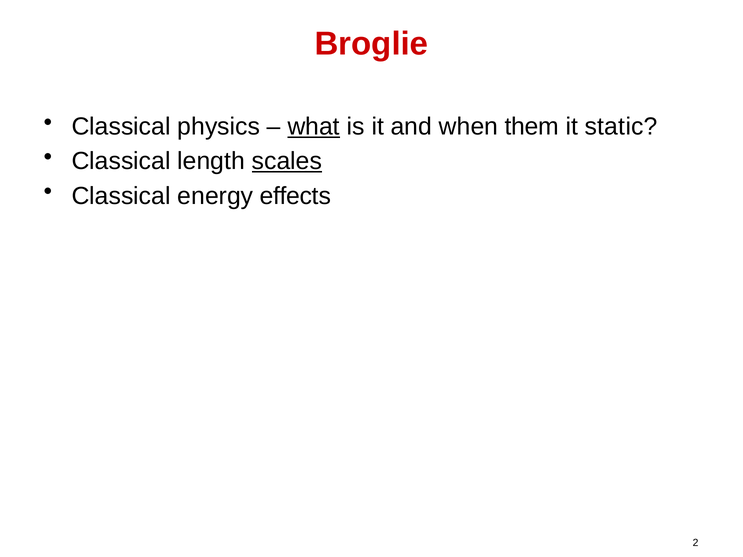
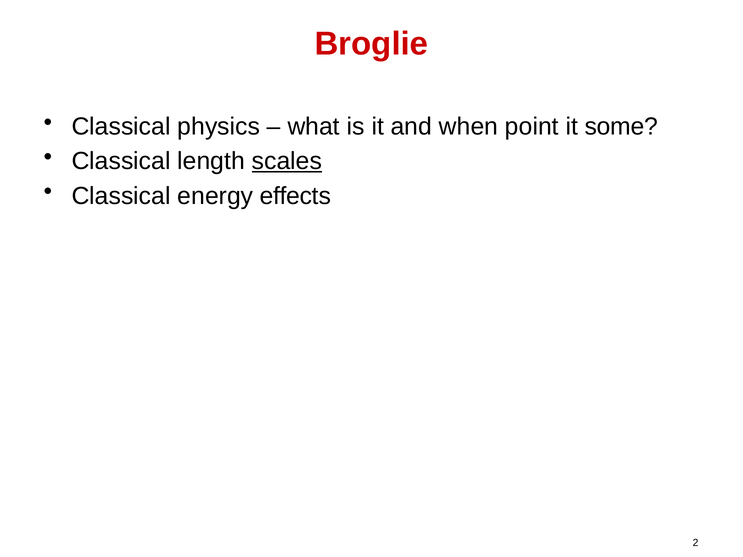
what underline: present -> none (314, 127)
them: them -> point (532, 127)
static: static -> some (621, 127)
